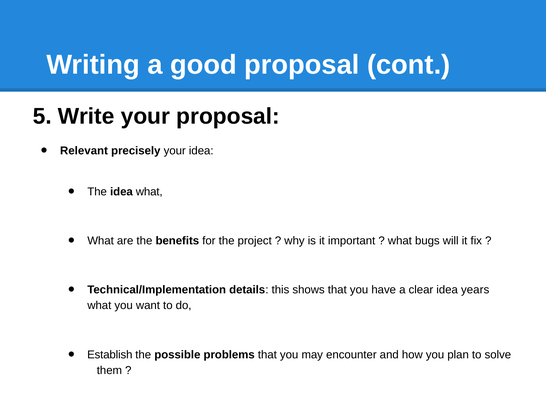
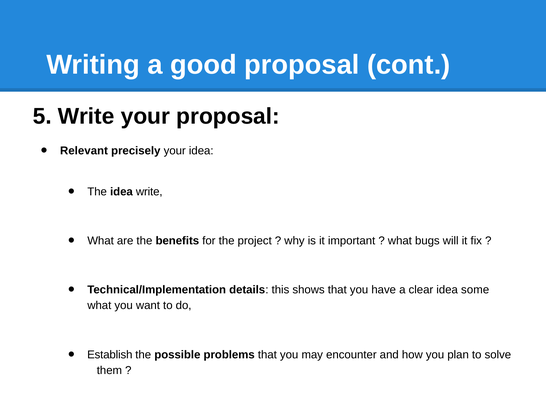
idea what: what -> write (149, 191)
idea years: years -> some (475, 289)
